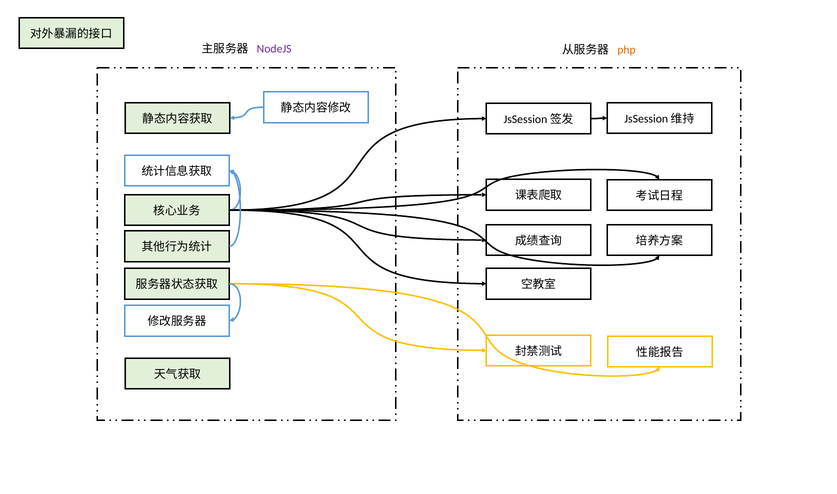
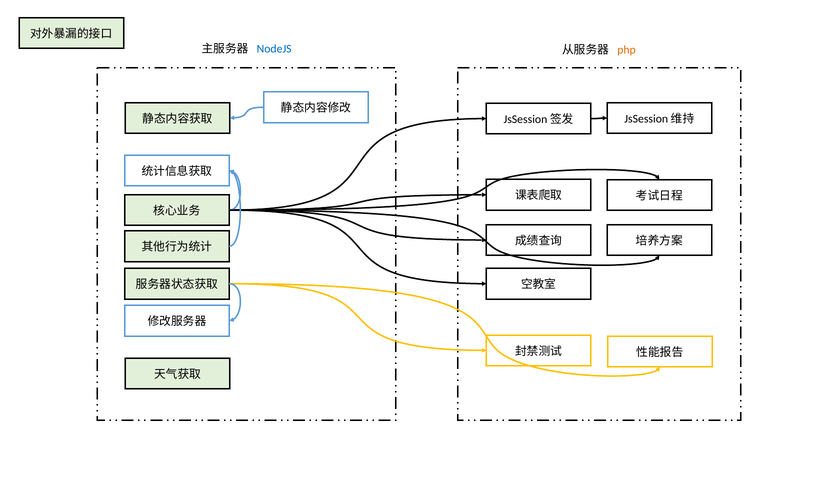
NodeJS colour: purple -> blue (274, 49)
